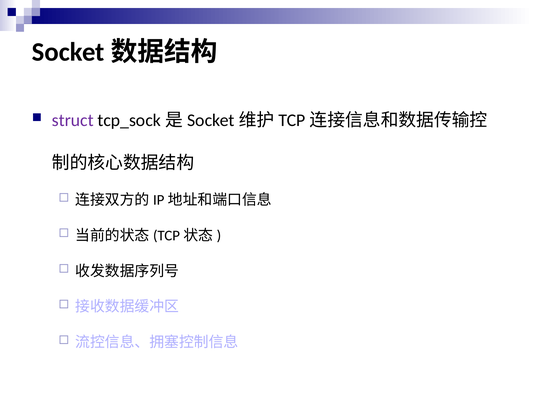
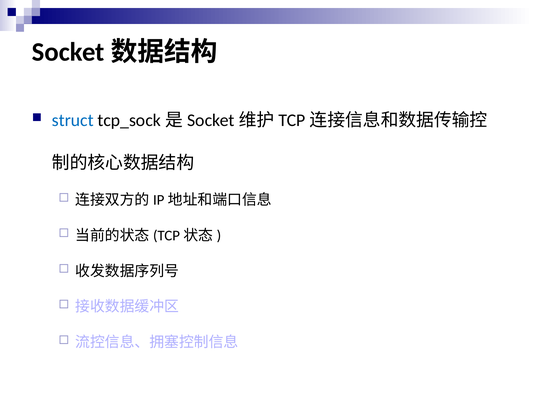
struct colour: purple -> blue (73, 120)
